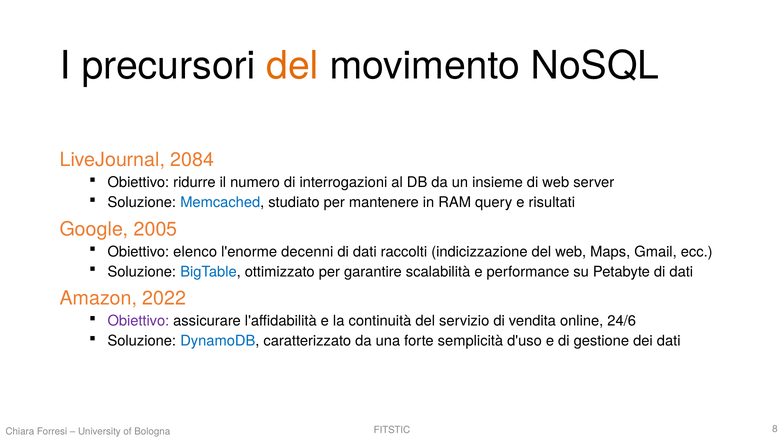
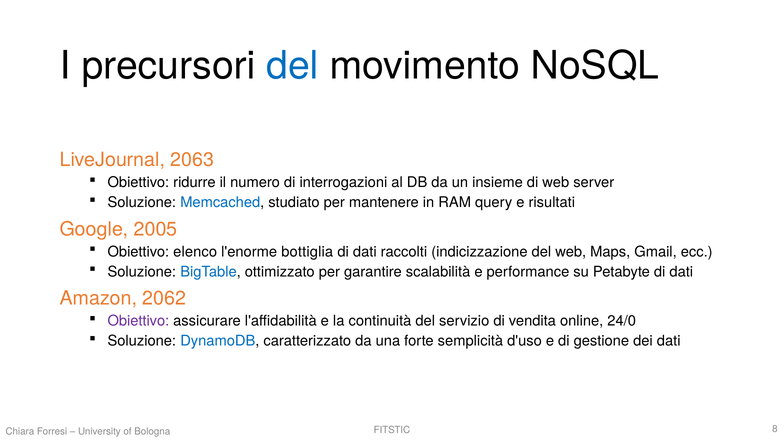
del colour: orange -> blue (293, 66)
2084: 2084 -> 2063 (192, 160)
decenni: decenni -> bottiglia (307, 252)
2022: 2022 -> 2062 (164, 298)
24/6: 24/6 -> 24/0 (622, 321)
